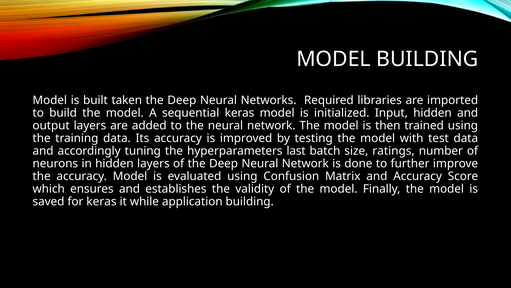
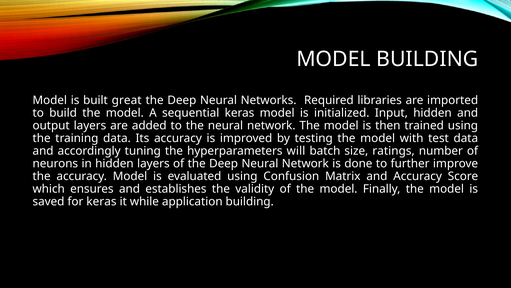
taken: taken -> great (127, 100)
last: last -> will (296, 151)
